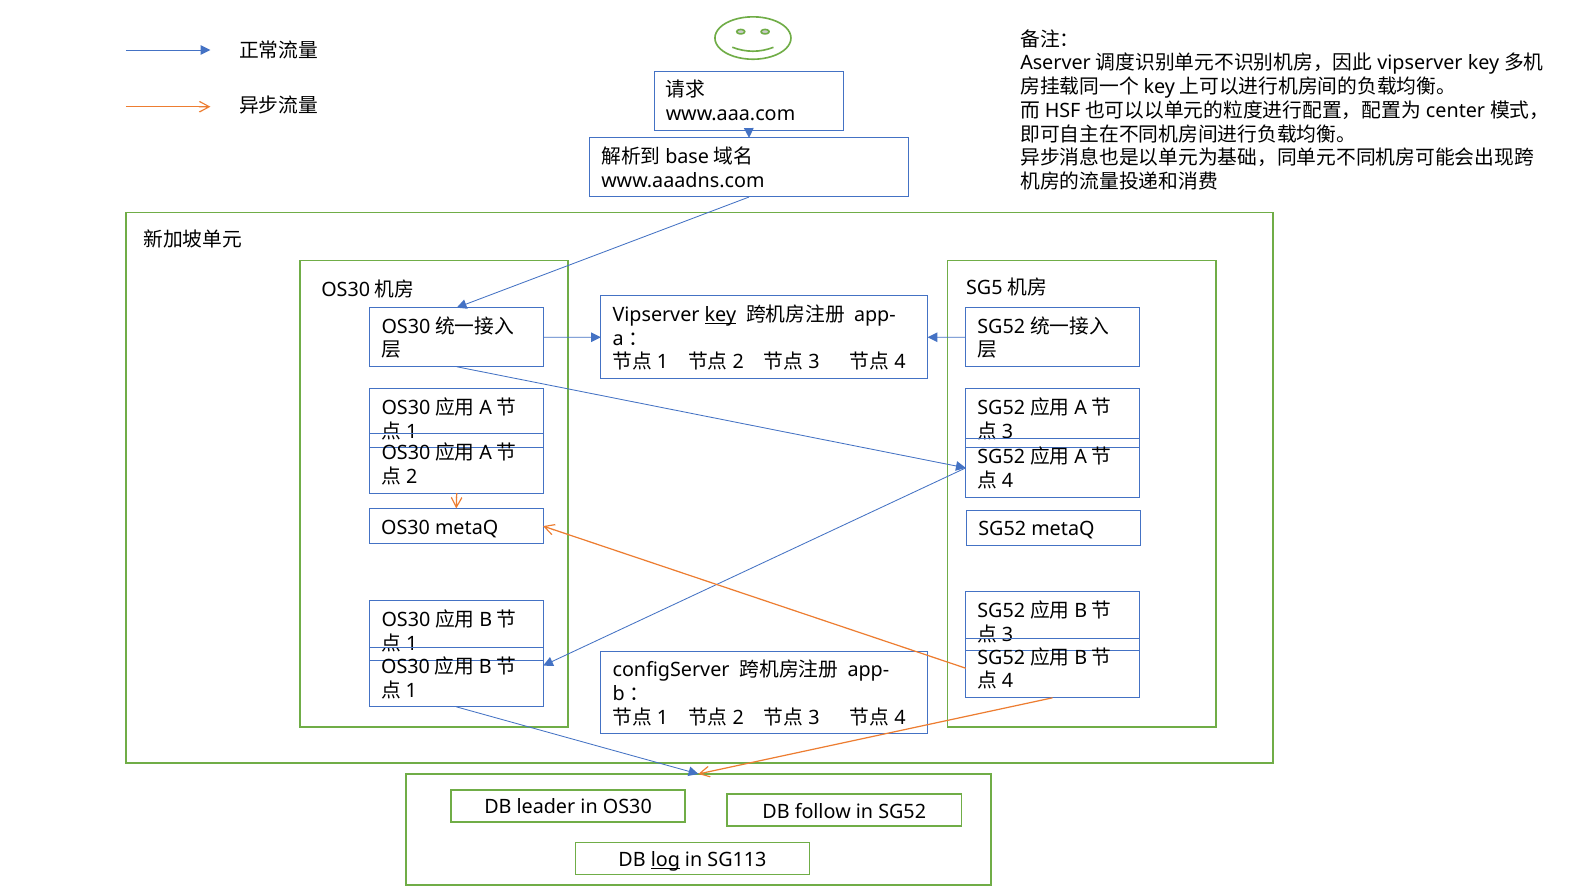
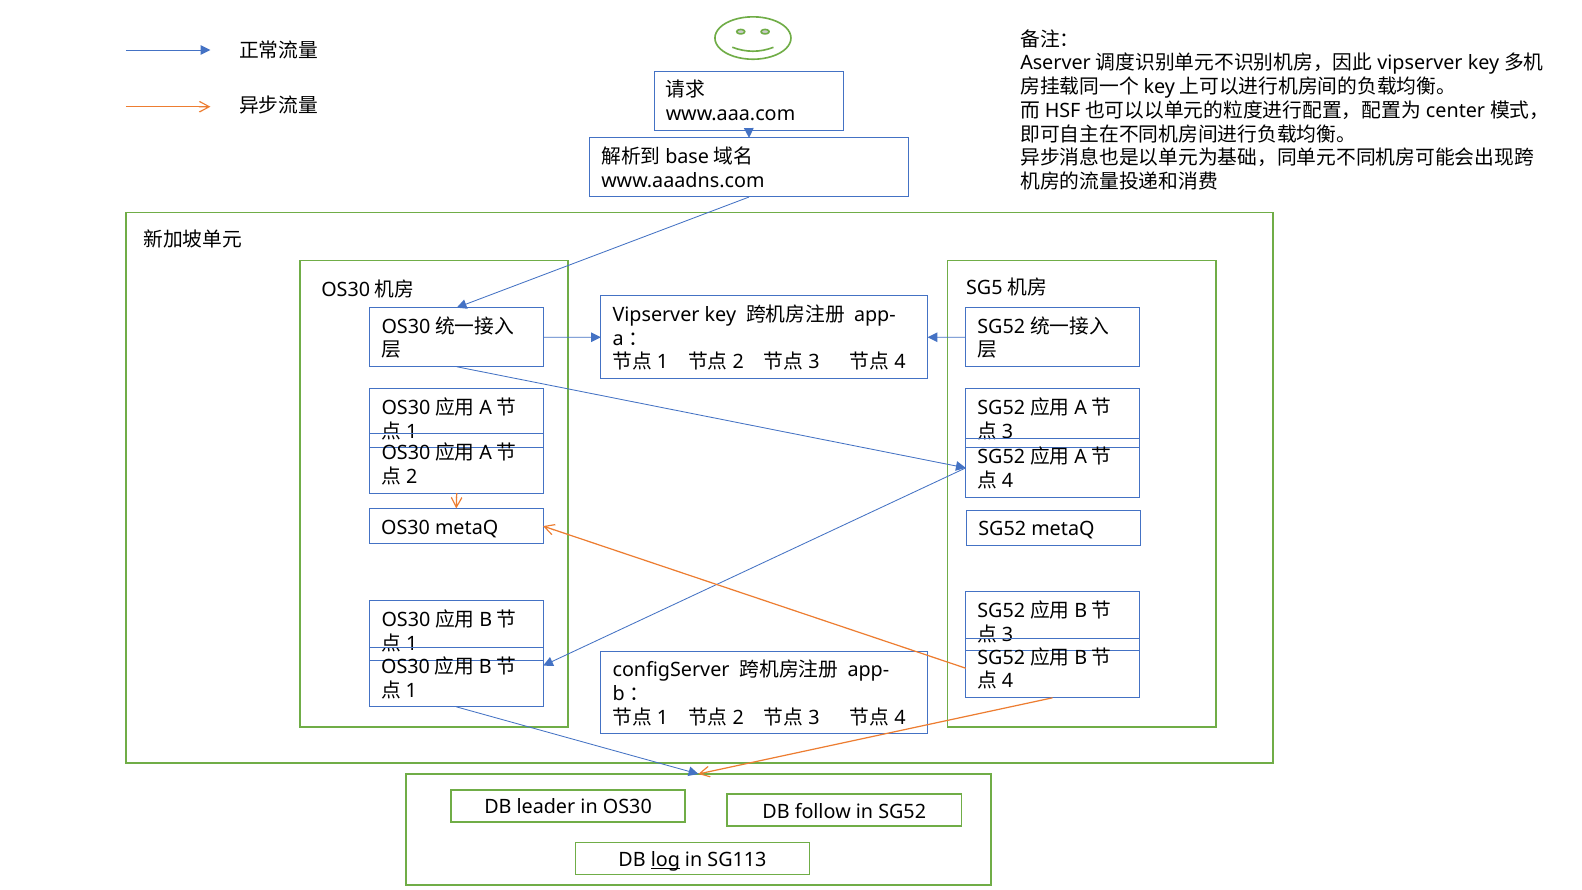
key underline: present -> none (720, 315)
